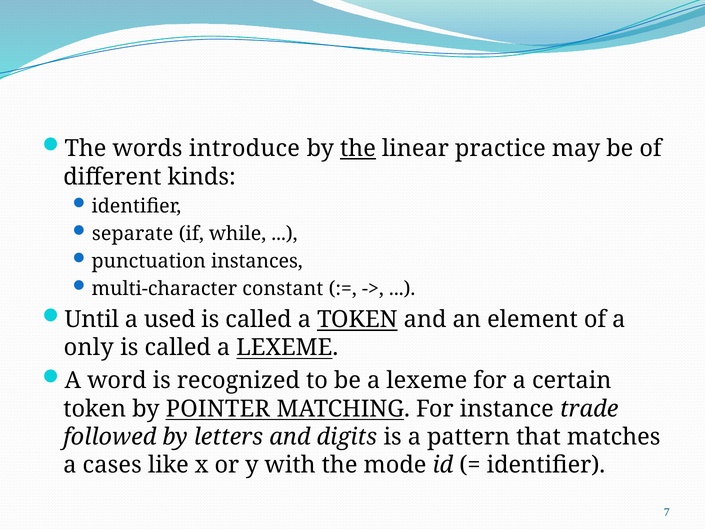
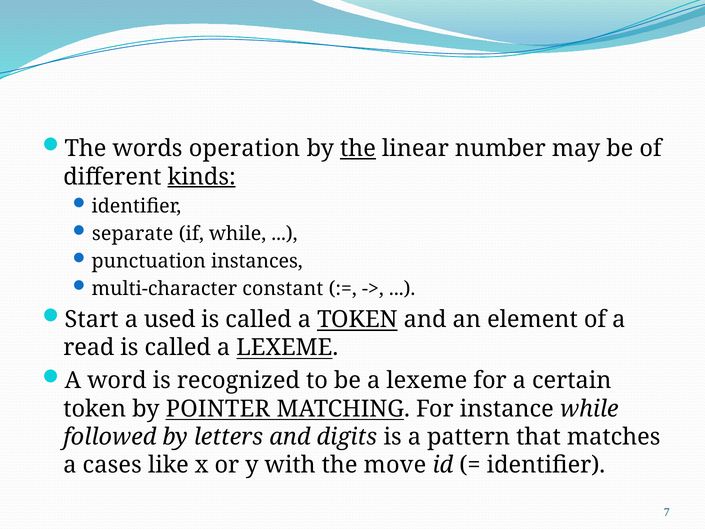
introduce: introduce -> operation (244, 149)
practice: practice -> number (500, 149)
kinds underline: none -> present (202, 177)
Until: Until -> Start (92, 319)
only: only -> read (89, 348)
instance trade: trade -> while (589, 409)
mode: mode -> move (395, 465)
